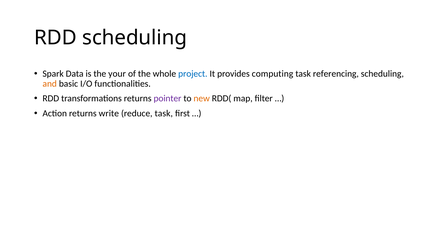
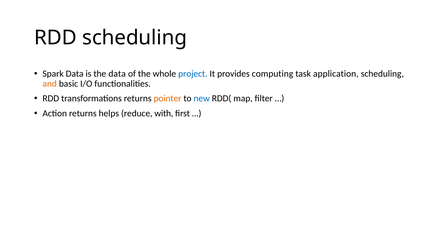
the your: your -> data (117, 74)
referencing: referencing -> application (336, 74)
pointer colour: purple -> orange (168, 99)
new colour: orange -> blue (202, 99)
write: write -> helps (109, 113)
reduce task: task -> with (164, 113)
